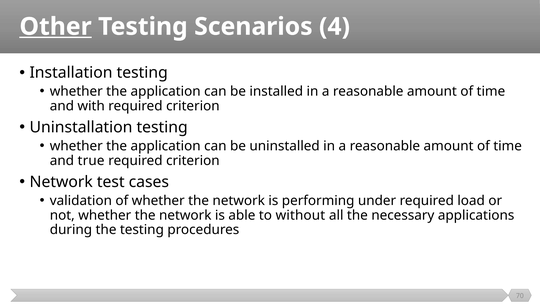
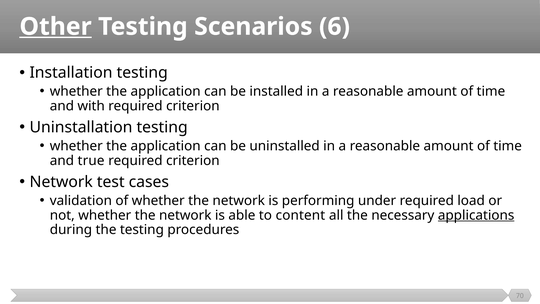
4: 4 -> 6 (334, 27)
without: without -> content (300, 215)
applications underline: none -> present (476, 215)
